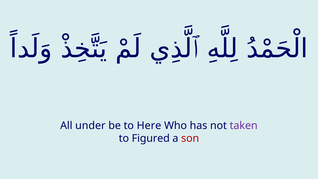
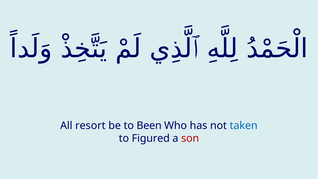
under: under -> resort (90, 126)
Here: Here -> Been (149, 126)
taken colour: purple -> blue (244, 126)
